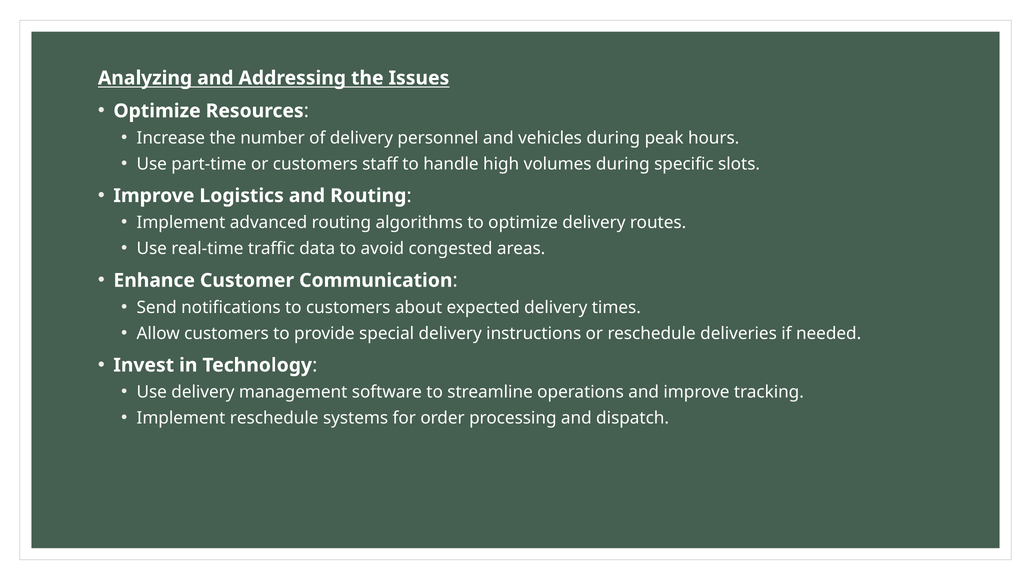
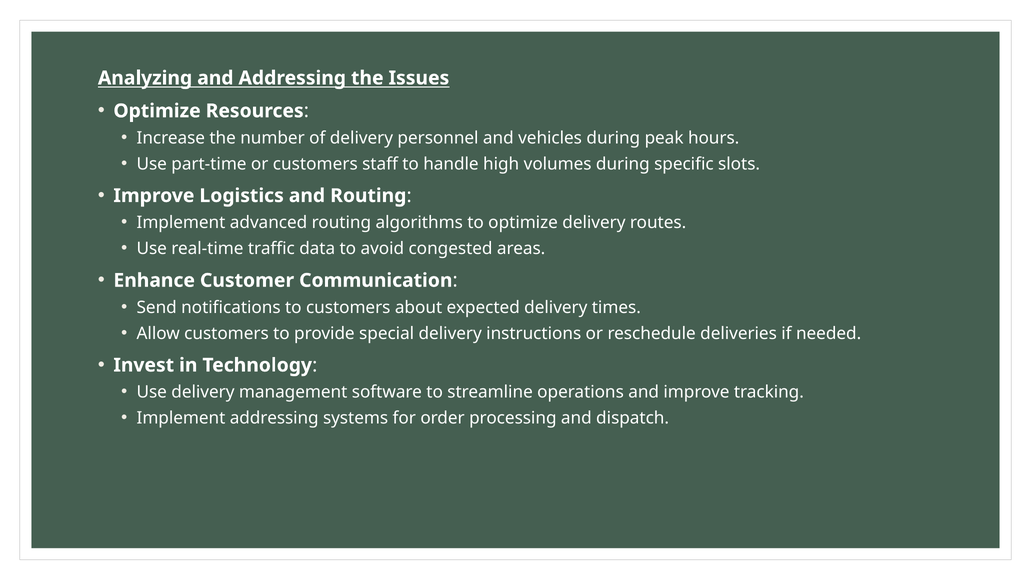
Implement reschedule: reschedule -> addressing (274, 418)
